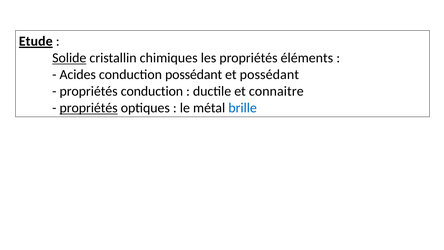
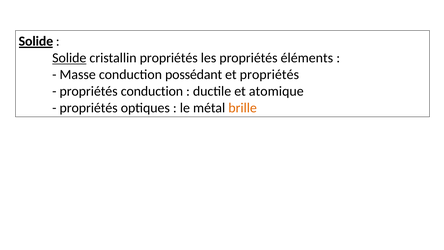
Etude: Etude -> Solide (36, 41)
cristallin chimiques: chimiques -> propriétés (169, 58)
Acides: Acides -> Masse (78, 75)
et possédant: possédant -> propriétés (269, 75)
connaitre: connaitre -> atomique (276, 91)
propriétés underline: present -> none (89, 108)
brille colour: blue -> orange (243, 108)
